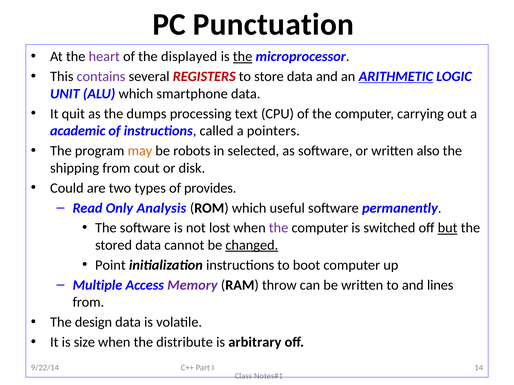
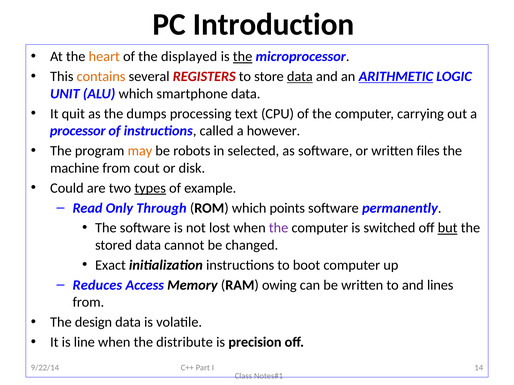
Punctuation: Punctuation -> Introduction (274, 24)
heart colour: purple -> orange (104, 57)
contains colour: purple -> orange (101, 77)
data underline: none -> present (300, 77)
academic: academic -> processor (78, 131)
pointers: pointers -> however (273, 131)
also: also -> files (428, 151)
shipping: shipping -> machine (75, 168)
types underline: none -> present (150, 188)
provides: provides -> example (210, 188)
Analysis: Analysis -> Through (161, 208)
useful: useful -> points (287, 208)
changed underline: present -> none (252, 245)
Point: Point -> Exact (110, 265)
Multiple: Multiple -> Reduces (97, 285)
Memory colour: purple -> black (192, 285)
throw: throw -> owing (279, 285)
size: size -> line (84, 343)
arbitrary: arbitrary -> precision (255, 343)
